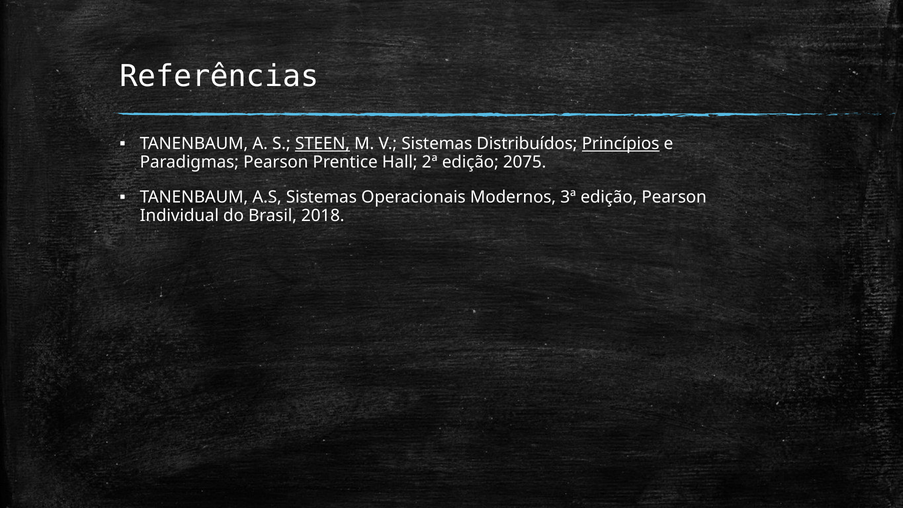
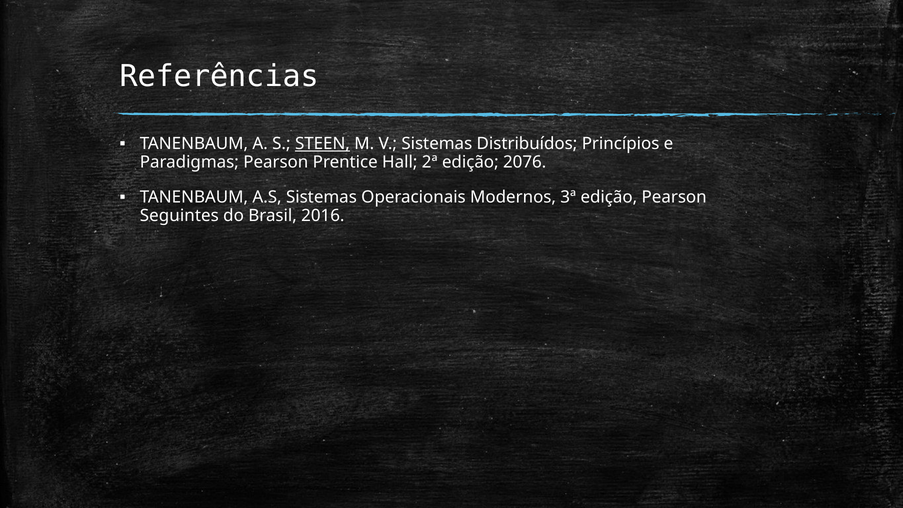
Princípios underline: present -> none (621, 144)
2075: 2075 -> 2076 (525, 162)
Individual: Individual -> Seguintes (179, 216)
2018: 2018 -> 2016 (323, 216)
